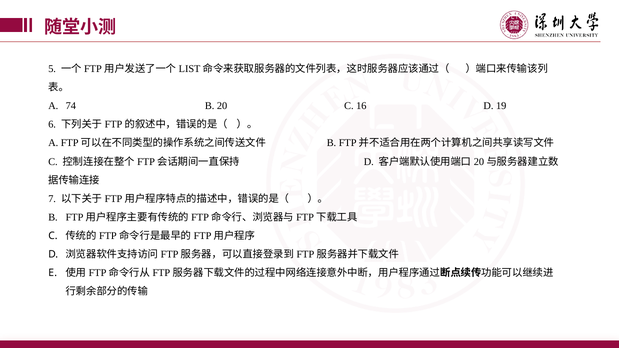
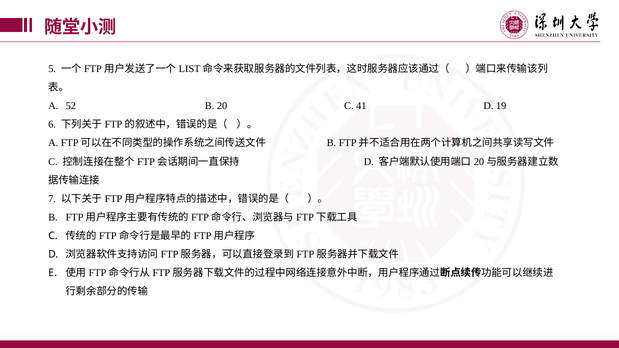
74: 74 -> 52 (71, 106)
16: 16 -> 41 (361, 106)
